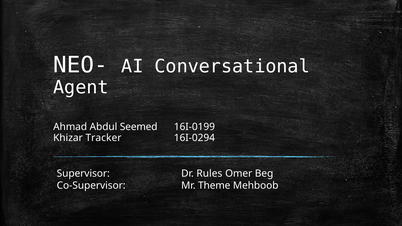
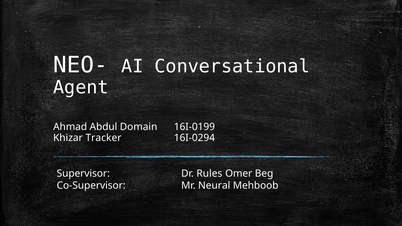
Seemed: Seemed -> Domain (139, 127)
Theme: Theme -> Neural (214, 186)
